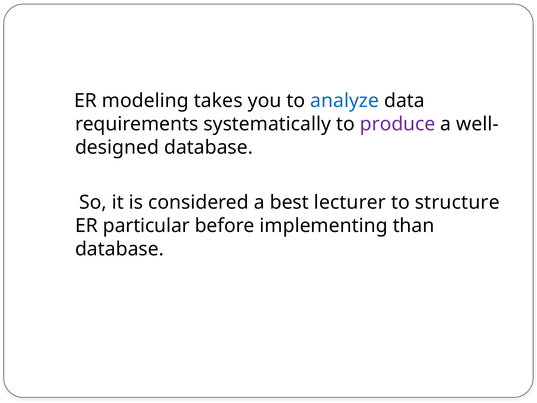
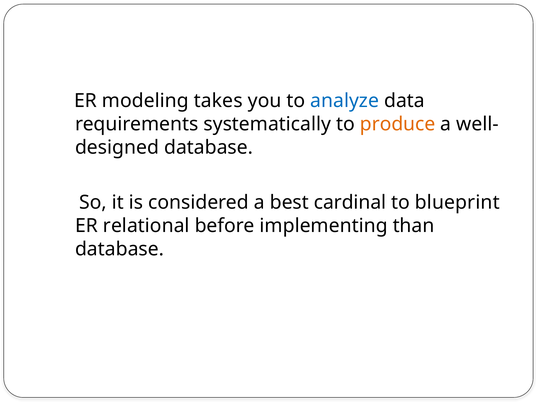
produce colour: purple -> orange (398, 124)
lecturer: lecturer -> cardinal (350, 202)
structure: structure -> blueprint (457, 202)
particular: particular -> relational (146, 226)
